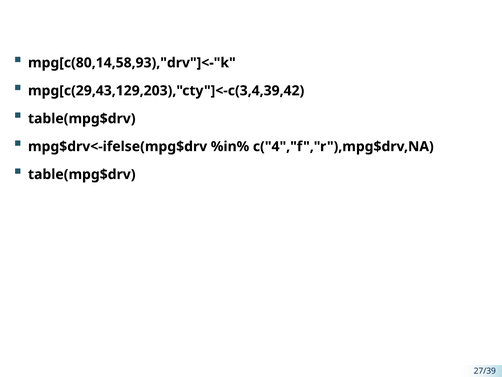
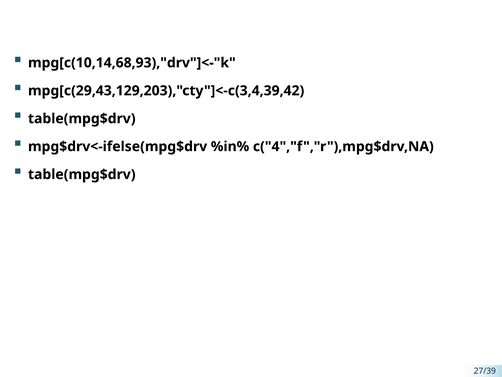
mpg[c(80,14,58,93),"drv"]<-"k: mpg[c(80,14,58,93),"drv"]<-"k -> mpg[c(10,14,68,93),"drv"]<-"k (132, 63)
